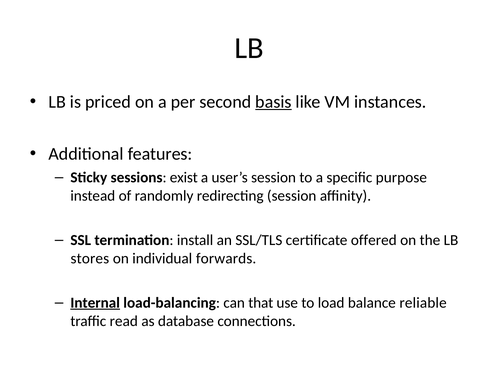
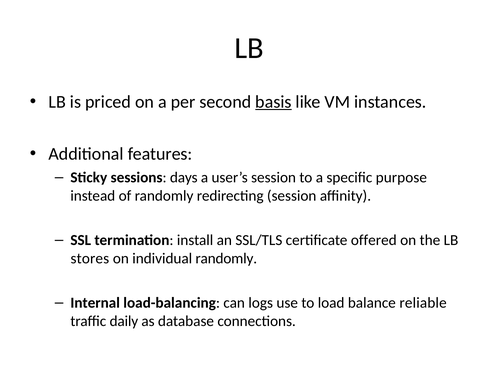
exist: exist -> days (184, 177)
individual forwards: forwards -> randomly (226, 258)
Internal underline: present -> none (95, 302)
that: that -> logs (261, 302)
read: read -> daily (124, 321)
